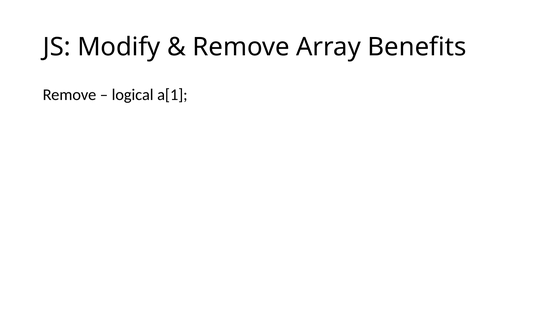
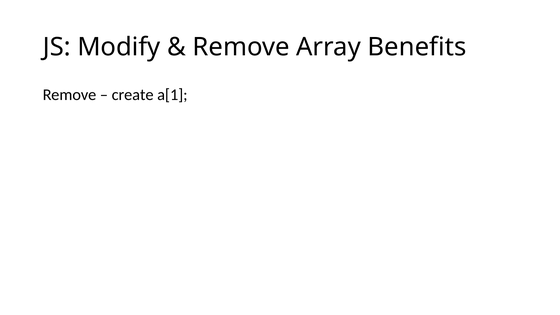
logical: logical -> create (133, 95)
